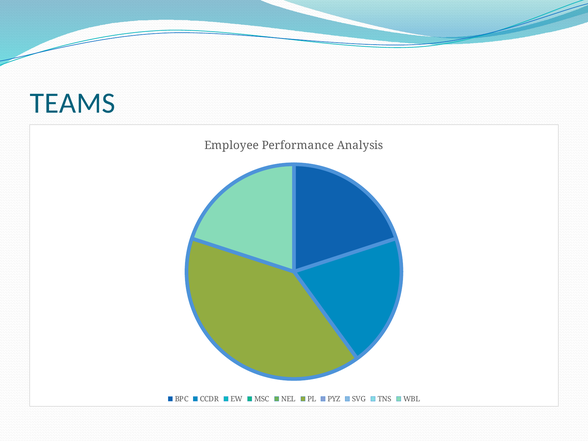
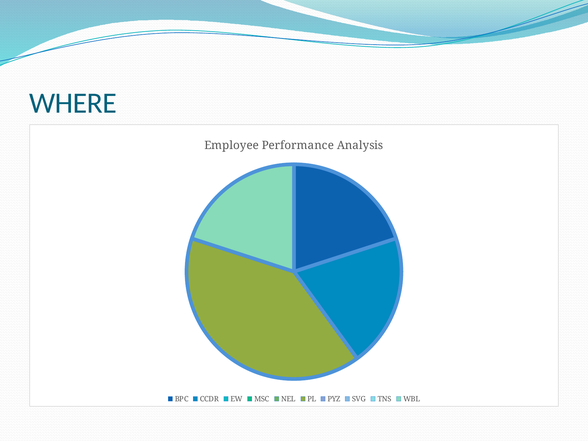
TEAMS: TEAMS -> WHERE (73, 103)
